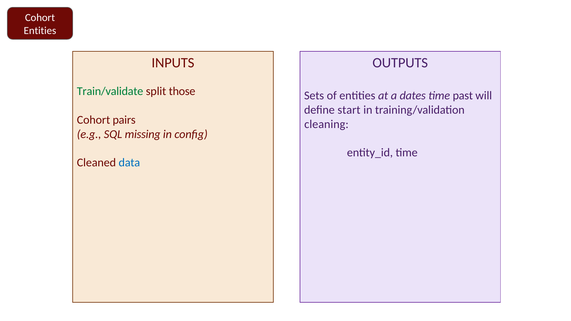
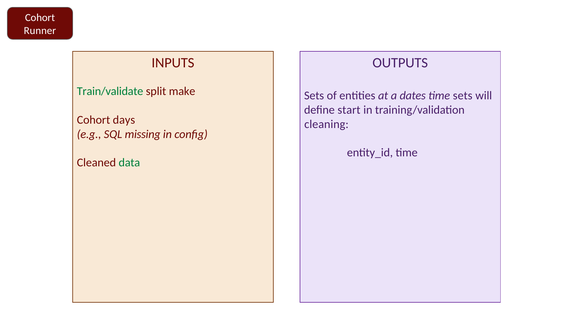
Entities: Entities -> Runner (40, 30)
those: those -> make (182, 91)
time past: past -> sets (463, 96)
pairs: pairs -> days (124, 120)
data colour: blue -> green (129, 163)
